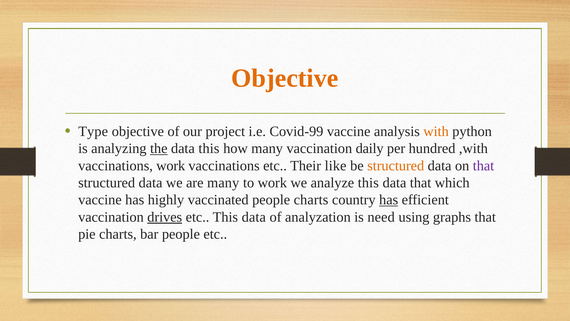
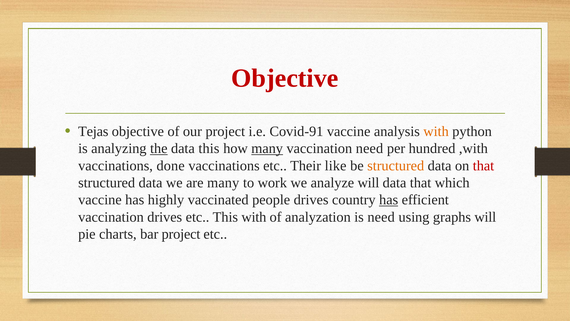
Objective colour: orange -> red (285, 78)
Type: Type -> Tejas (93, 131)
Covid-99: Covid-99 -> Covid-91 (296, 131)
many underline: none -> present (267, 148)
vaccination daily: daily -> need (369, 148)
vaccinations work: work -> done (171, 165)
that colour: purple -> red (483, 165)
analyze this: this -> will (368, 183)
people charts: charts -> drives (311, 200)
drives underline: present -> none (165, 217)
etc This data: data -> with (254, 217)
graphs that: that -> will (485, 217)
bar people: people -> project (181, 234)
